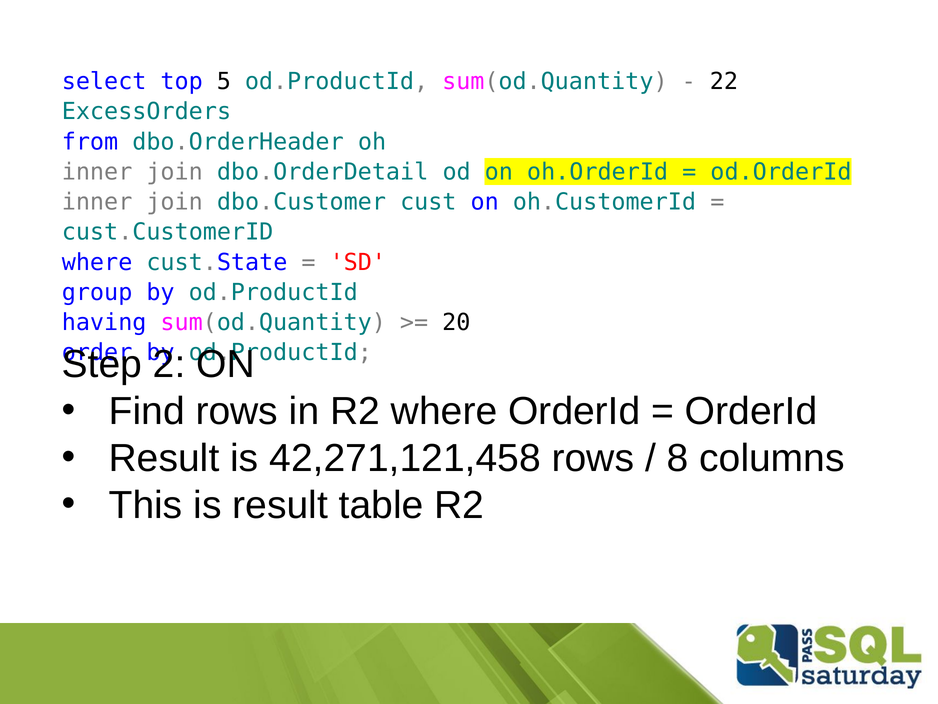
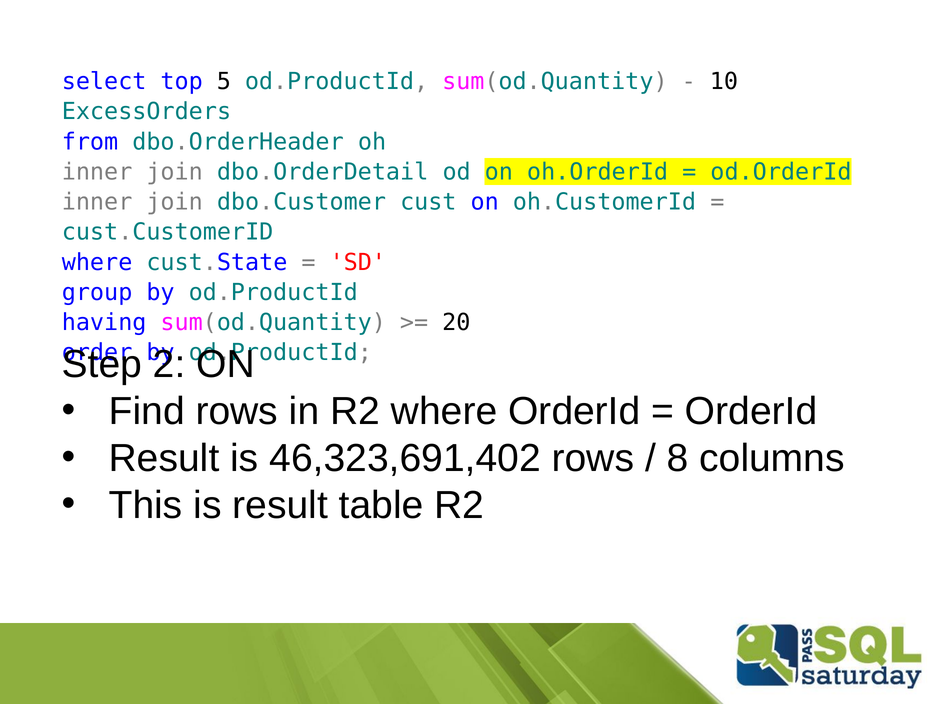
22: 22 -> 10 (724, 82)
42,271,121,458: 42,271,121,458 -> 46,323,691,402 (405, 458)
